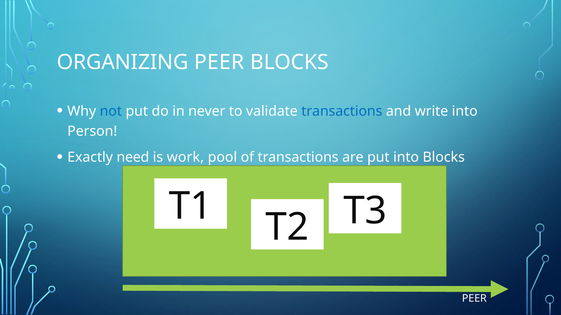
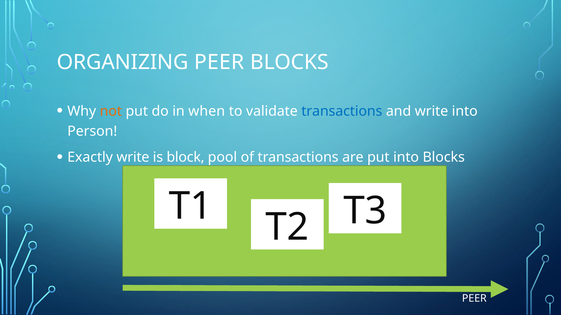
not colour: blue -> orange (111, 111)
never: never -> when (207, 111)
Exactly need: need -> write (133, 158)
work: work -> block (186, 158)
